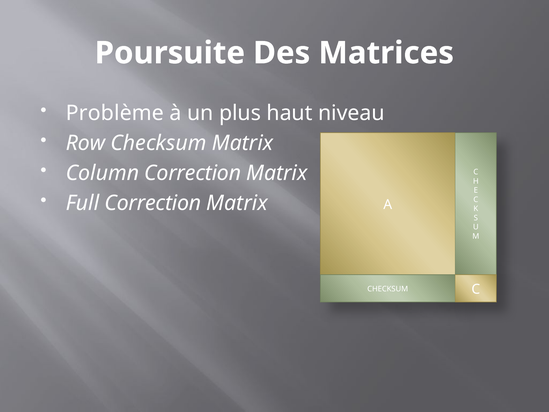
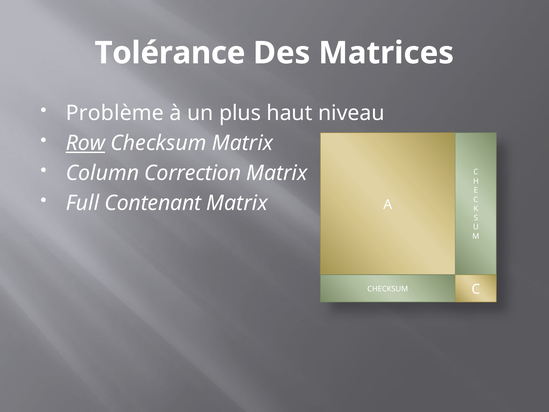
Poursuite: Poursuite -> Tolérance (170, 53)
Row underline: none -> present (85, 143)
Full Correction: Correction -> Contenant (153, 203)
